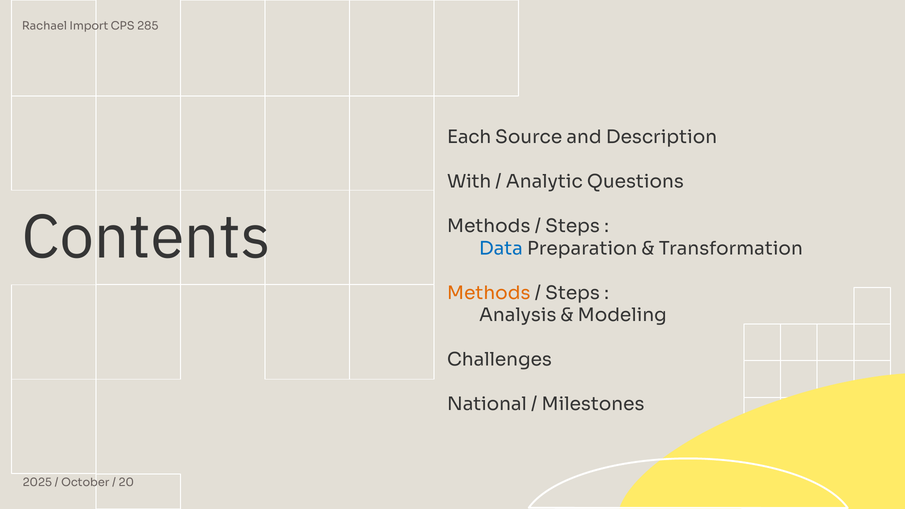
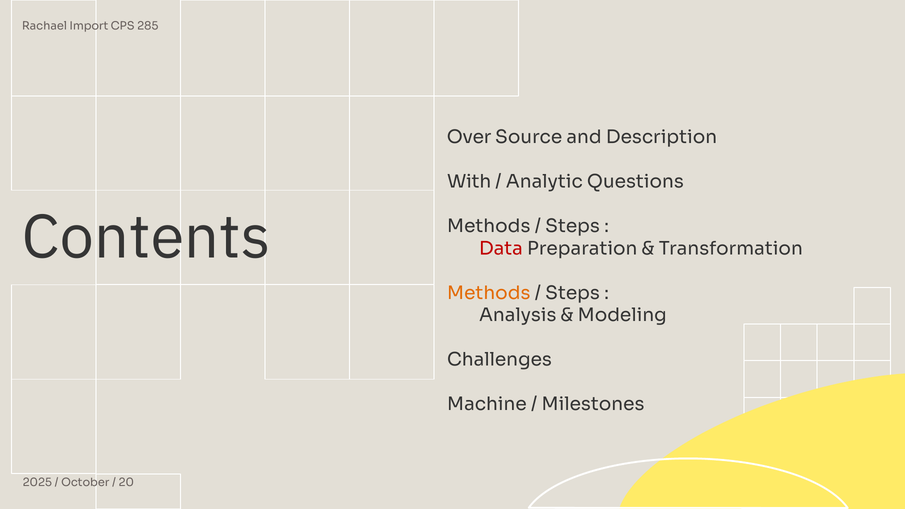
Each: Each -> Over (469, 137)
Data colour: blue -> red (501, 249)
National: National -> Machine (487, 404)
